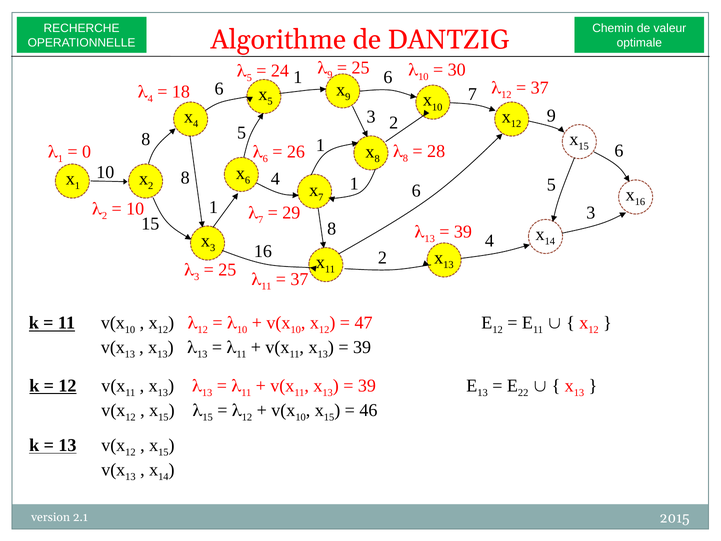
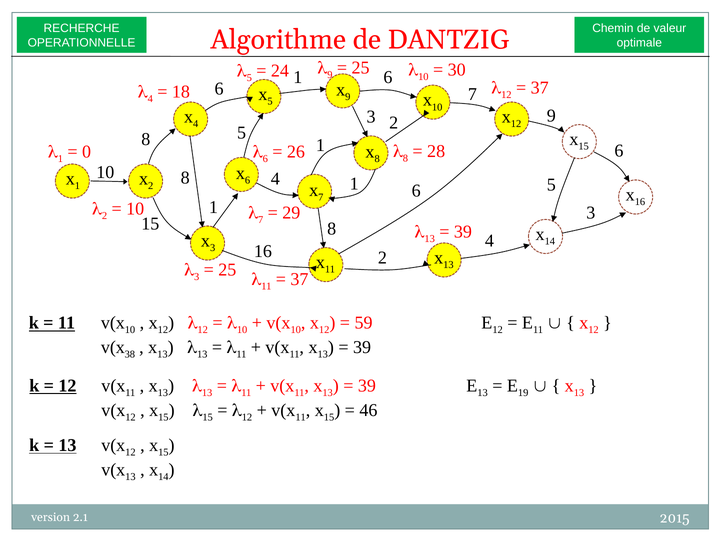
47: 47 -> 59 (364, 323)
13: 13 -> 38 (130, 354)
22: 22 -> 19 (523, 393)
10: 10 -> 11 (301, 417)
